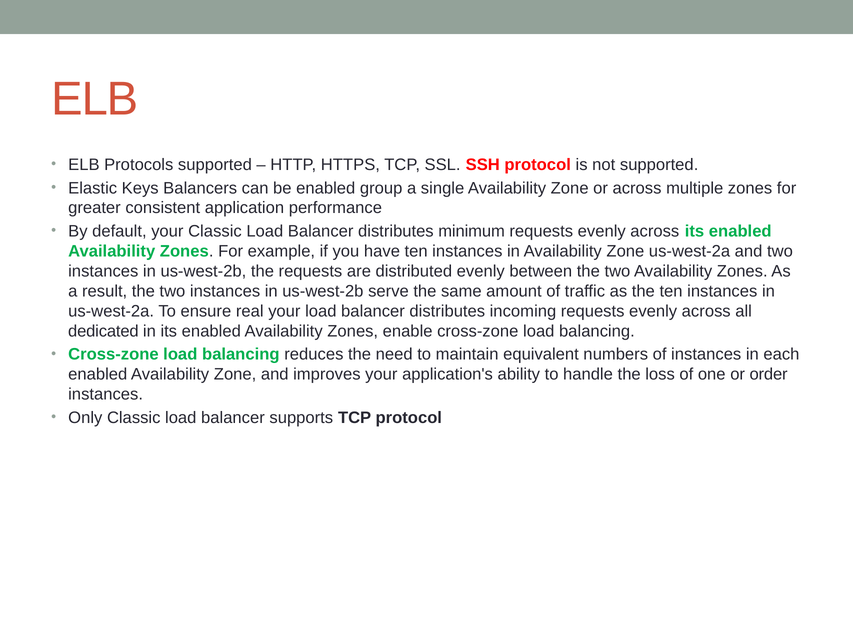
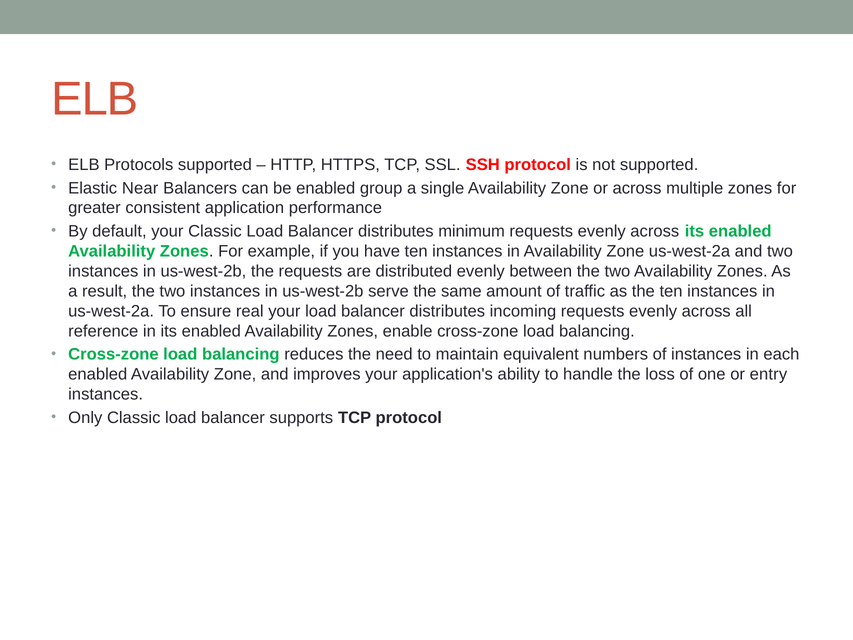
Keys: Keys -> Near (140, 188)
dedicated: dedicated -> reference (103, 331)
order: order -> entry (768, 374)
